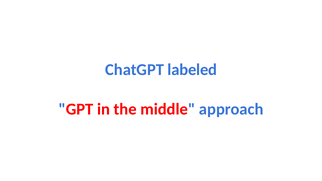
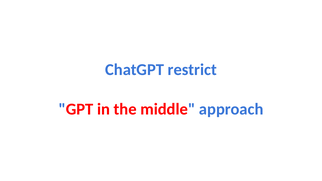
labeled: labeled -> restrict (192, 70)
